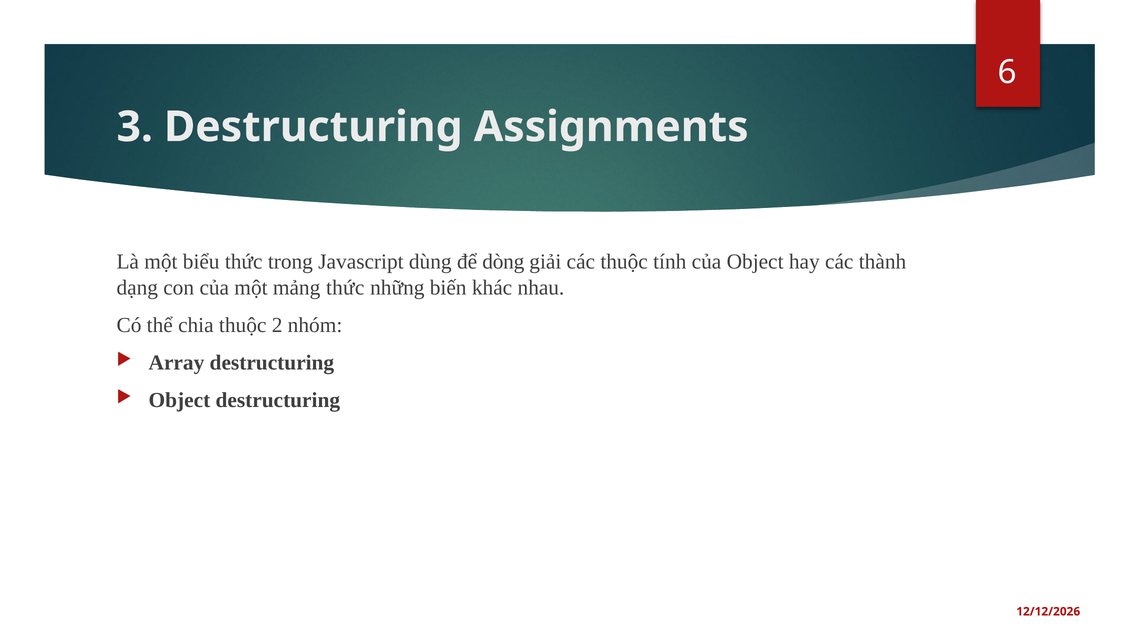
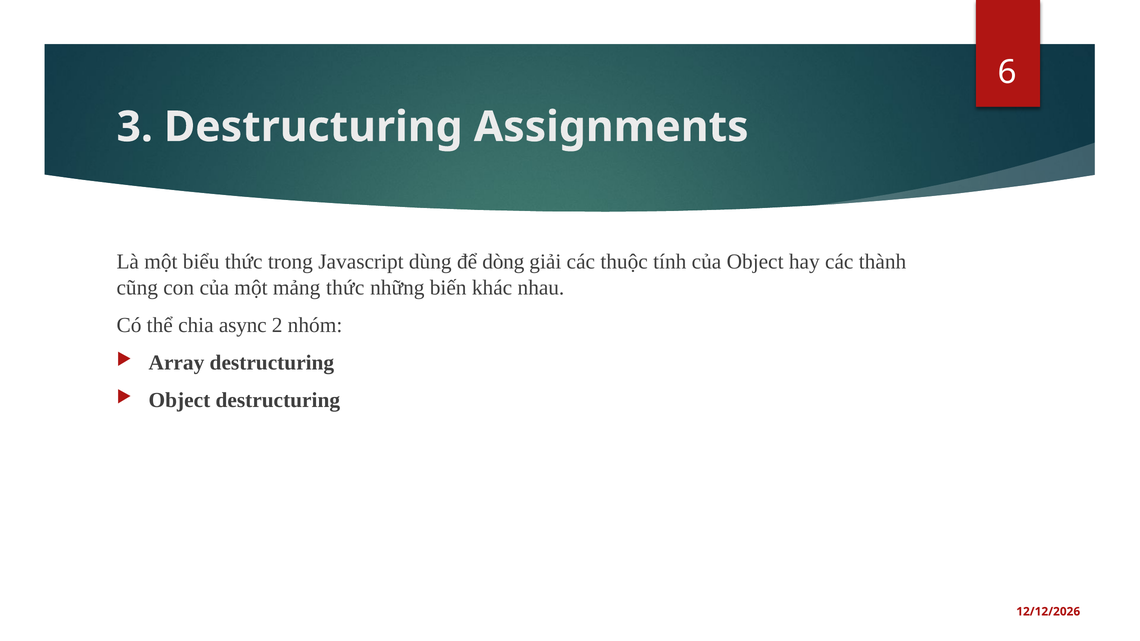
dạng: dạng -> cũng (137, 288)
chia thuộc: thuộc -> async (243, 325)
